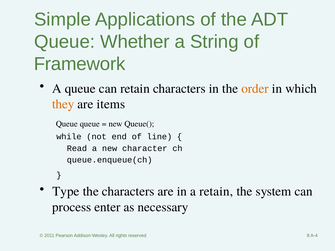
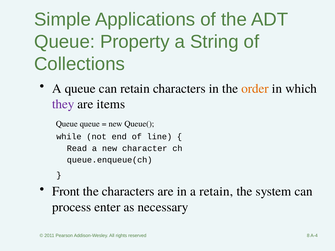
Whether: Whether -> Property (135, 42)
Framework: Framework -> Collections (80, 64)
they colour: orange -> purple (63, 104)
Type: Type -> Front (66, 192)
